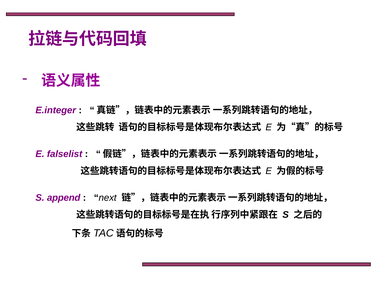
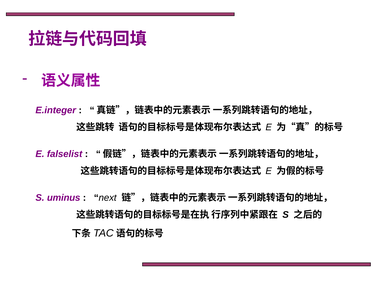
append: append -> uminus (64, 198)
